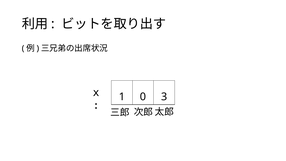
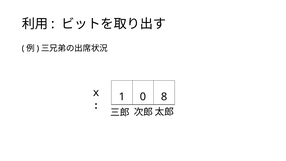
3: 3 -> 8 (164, 97)
